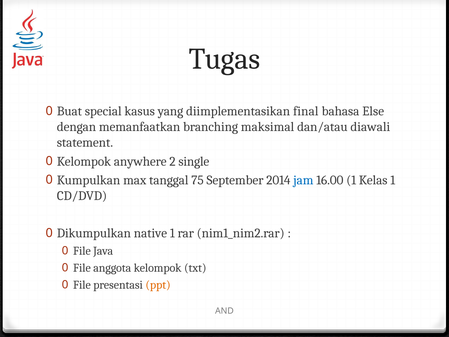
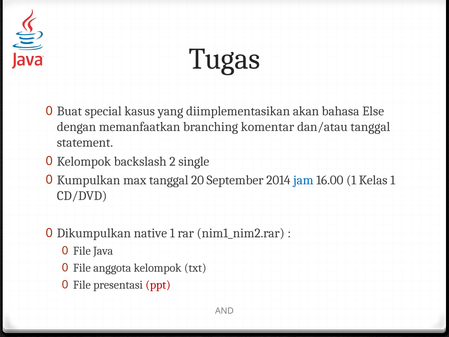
final: final -> akan (306, 111)
maksimal: maksimal -> komentar (268, 127)
dan/atau diawali: diawali -> tanggal (370, 127)
anywhere: anywhere -> backslash (140, 161)
75: 75 -> 20 (198, 180)
ppt colour: orange -> red (158, 285)
